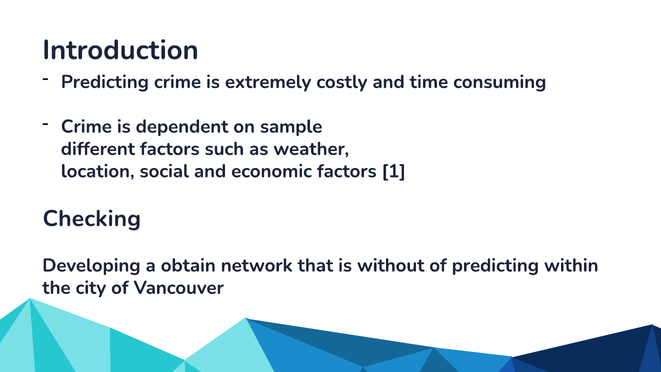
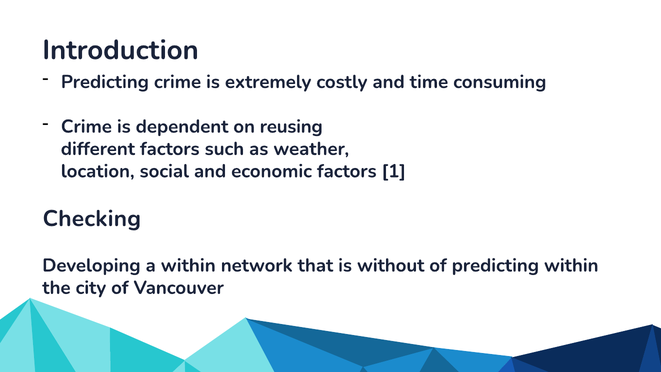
sample: sample -> reusing (291, 126)
a obtain: obtain -> within (188, 265)
